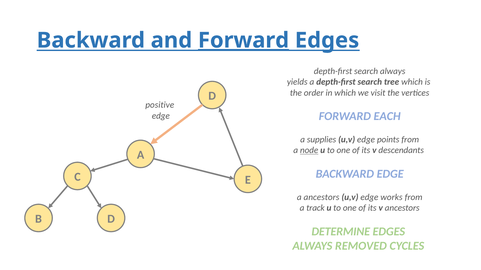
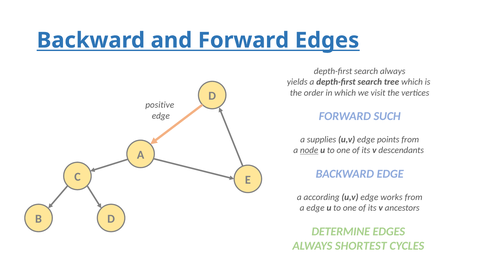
Forward underline: present -> none (243, 40)
EACH: EACH -> SUCH (387, 117)
a ancestors: ancestors -> according (322, 198)
a track: track -> edge (315, 208)
REMOVED: REMOVED -> SHORTEST (361, 246)
